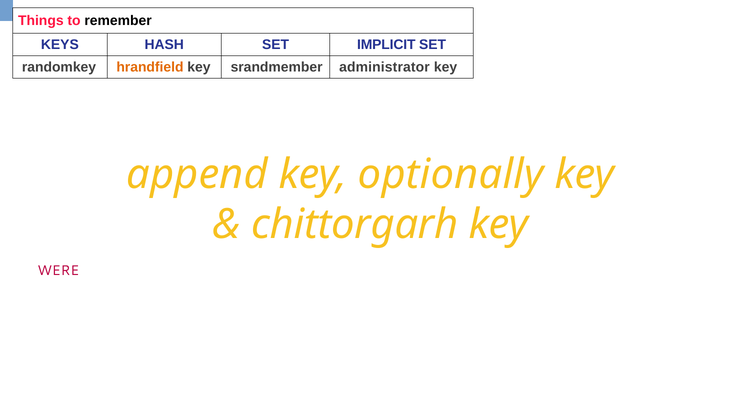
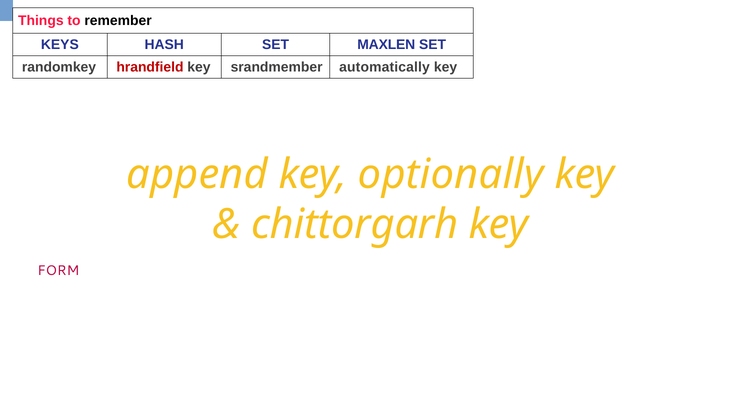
IMPLICIT: IMPLICIT -> MAXLEN (386, 45)
hrandfield colour: orange -> red (150, 67)
administrator: administrator -> automatically (384, 67)
WERE: WERE -> FORM (58, 271)
